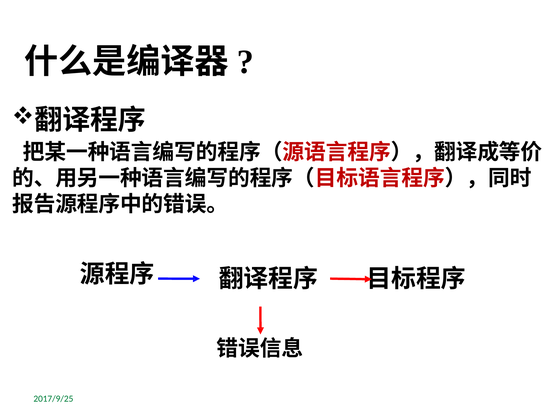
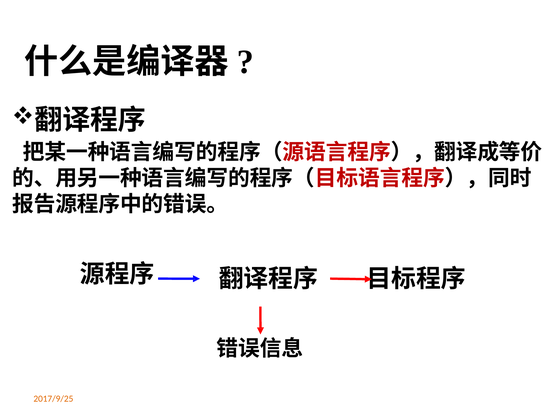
2017/9/25 colour: green -> orange (53, 399)
